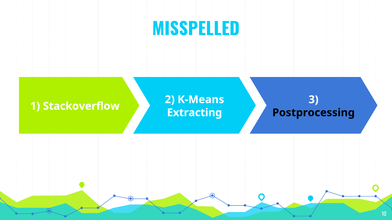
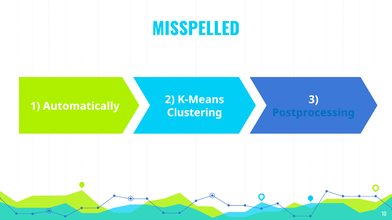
Stackoverflow: Stackoverflow -> Automatically (81, 106)
Extracting: Extracting -> Clustering (195, 113)
Postprocessing colour: black -> blue (314, 113)
